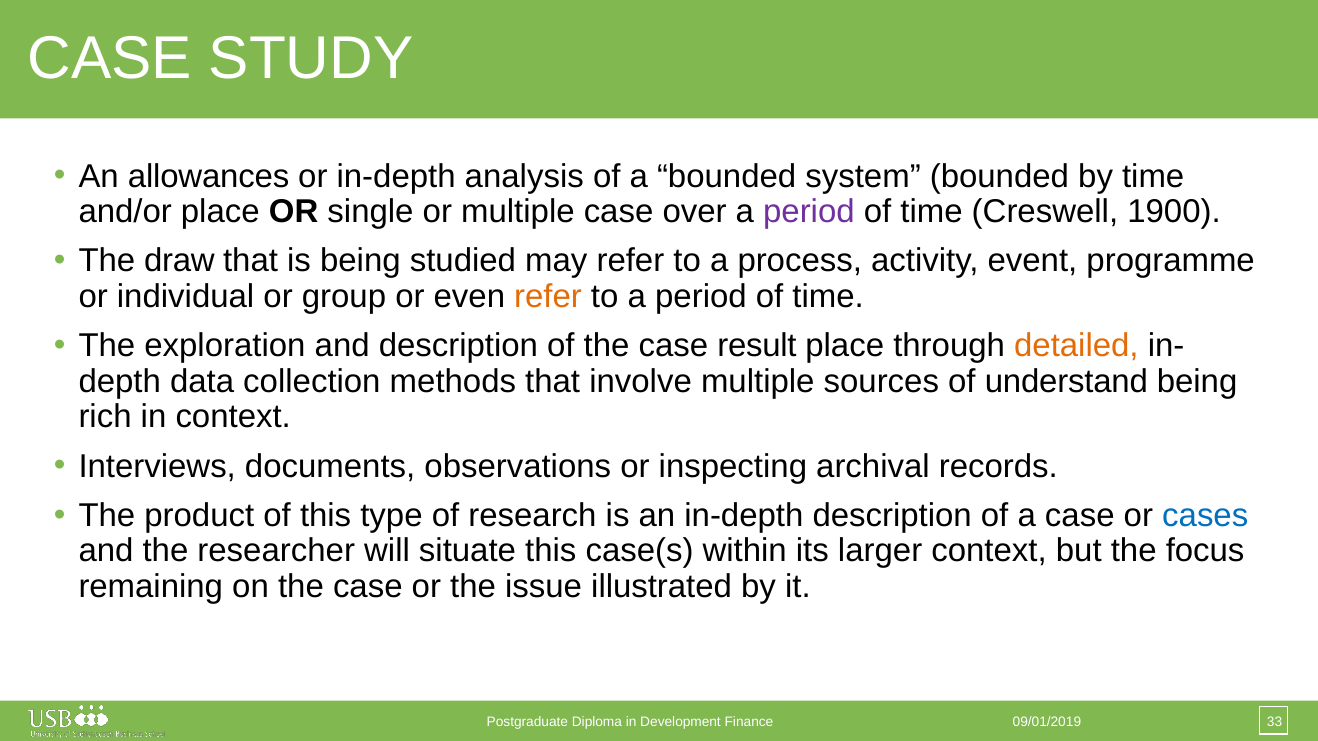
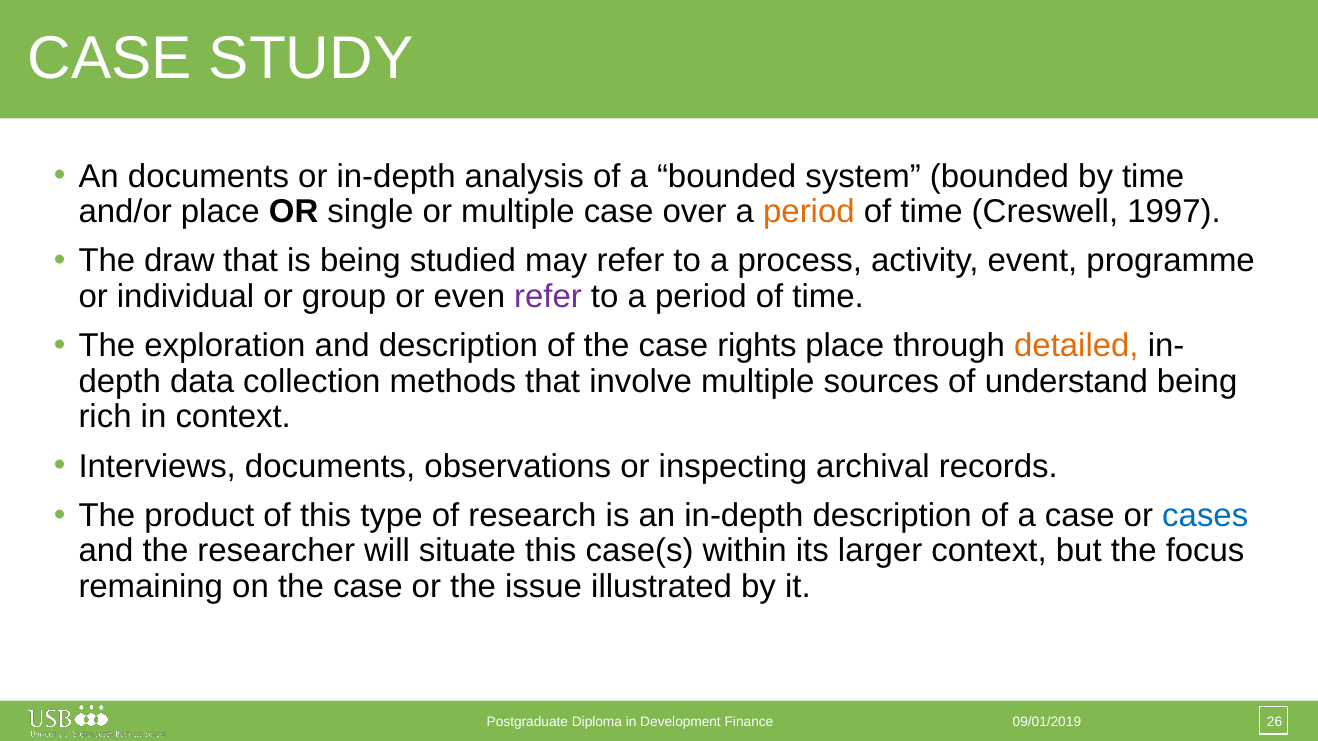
An allowances: allowances -> documents (209, 176)
period colour: purple -> orange (809, 212)
1900: 1900 -> 1997 (1174, 212)
refer colour: orange -> purple (548, 297)
result: result -> rights (757, 346)
33: 33 -> 26 (1275, 722)
